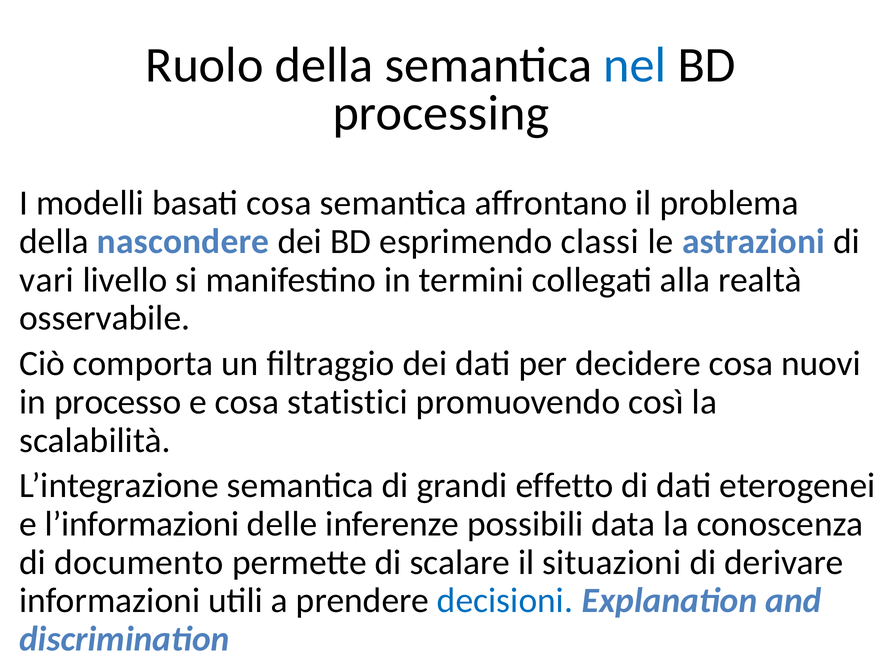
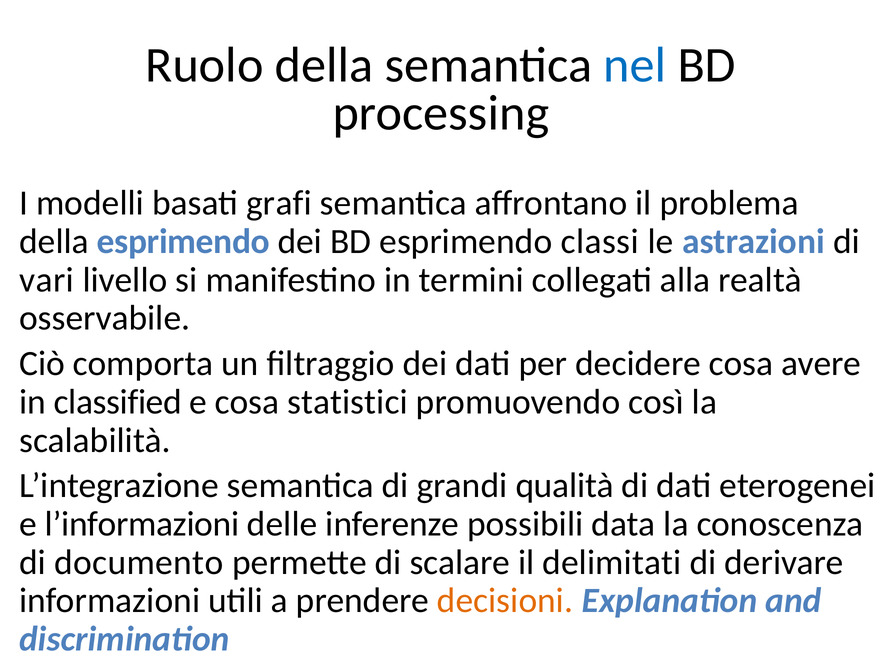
basati cosa: cosa -> grafi (279, 203)
della nascondere: nascondere -> esprimendo (183, 242)
nuovi: nuovi -> avere (821, 364)
processo: processo -> classified (118, 402)
effetto: effetto -> qualità (565, 486)
situazioni: situazioni -> delimitati (612, 563)
decisioni colour: blue -> orange (505, 601)
